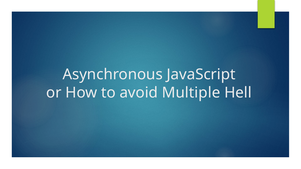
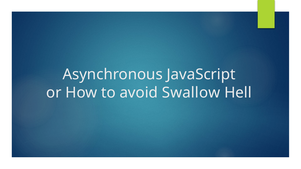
Multiple: Multiple -> Swallow (191, 93)
